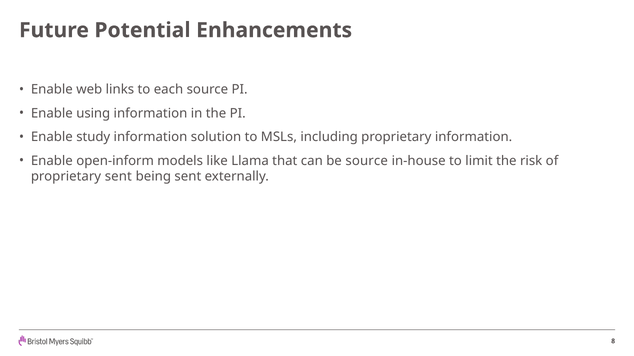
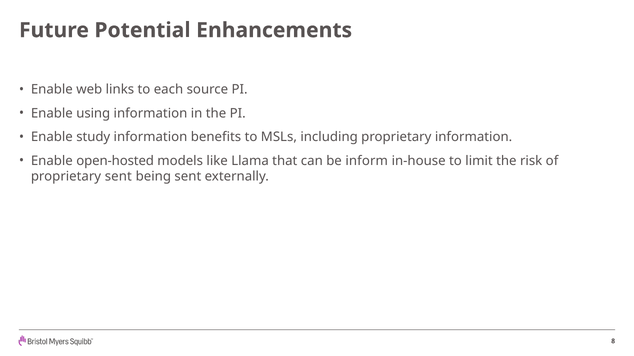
solution: solution -> benefits (216, 137)
open-inform: open-inform -> open-hosted (115, 161)
be source: source -> inform (367, 161)
